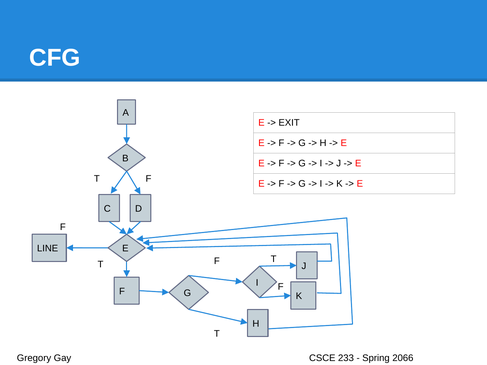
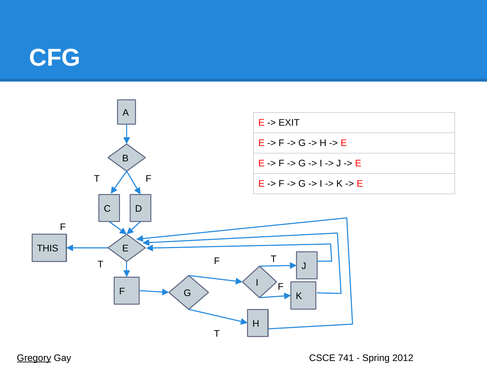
LINE: LINE -> THIS (48, 249)
Gregory underline: none -> present (34, 358)
233: 233 -> 741 (346, 358)
2066: 2066 -> 2012 (403, 358)
